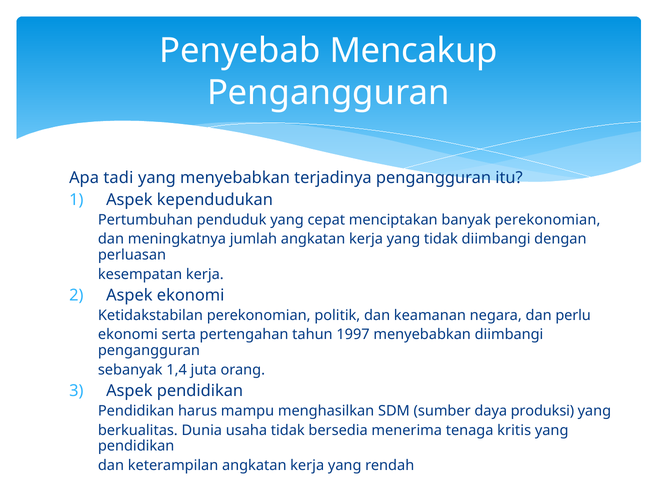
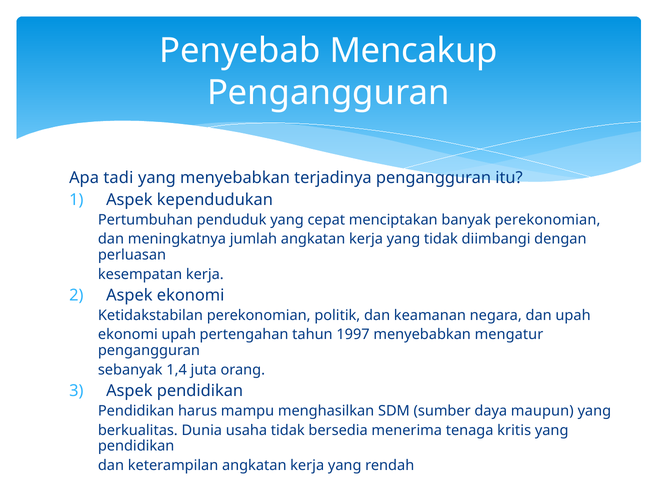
dan perlu: perlu -> upah (573, 315)
ekonomi serta: serta -> upah (179, 334)
menyebabkan diimbangi: diimbangi -> mengatur (509, 334)
produksi: produksi -> maupun (542, 411)
